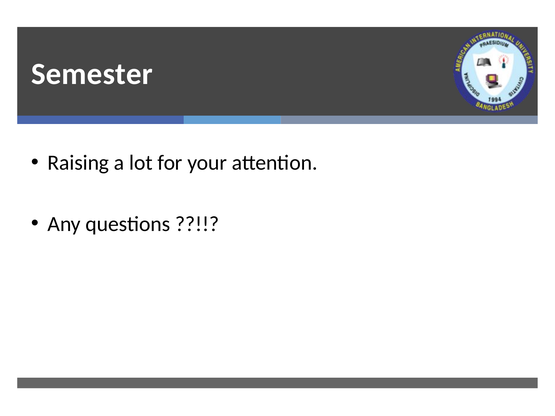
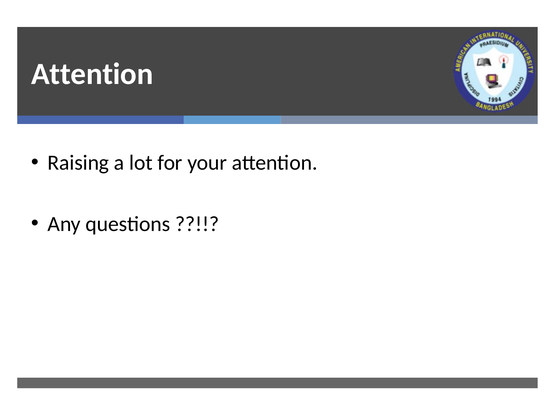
Semester: Semester -> Attention (92, 74)
